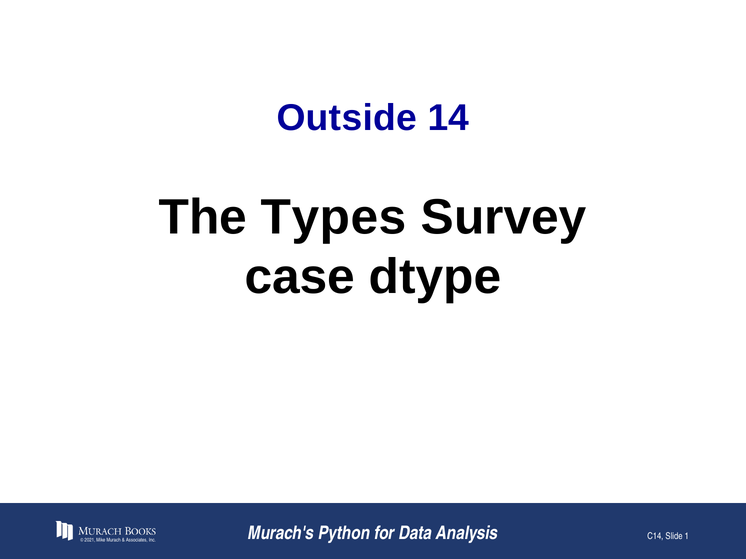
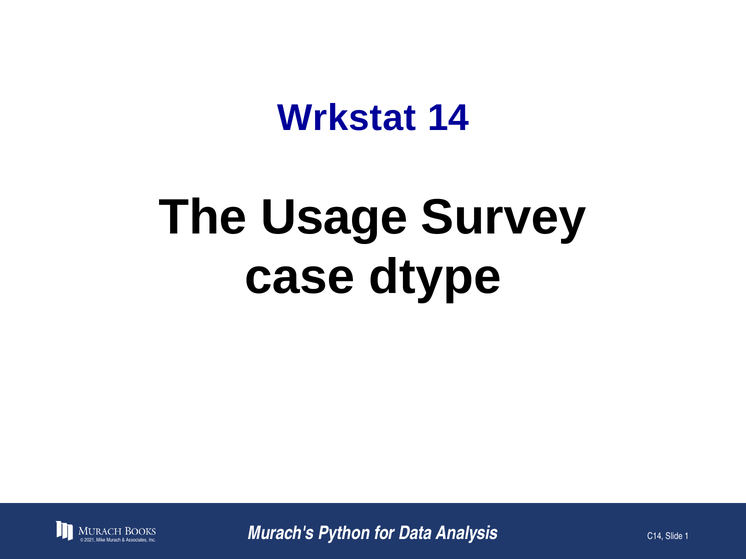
Outside: Outside -> Wrkstat (347, 118)
Types: Types -> Usage (334, 217)
